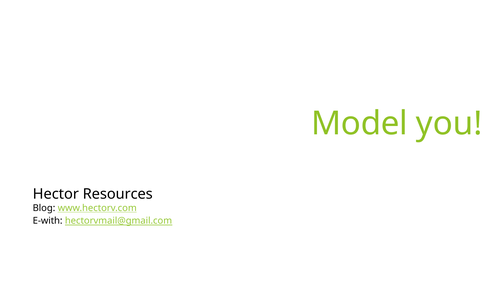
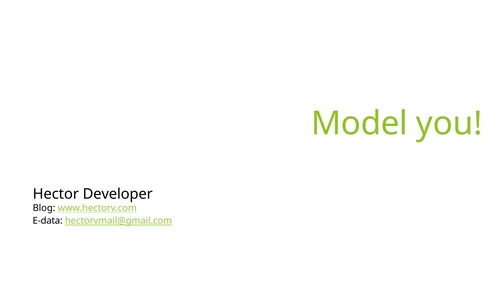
Resources: Resources -> Developer (118, 194)
E-with: E-with -> E-data (48, 221)
